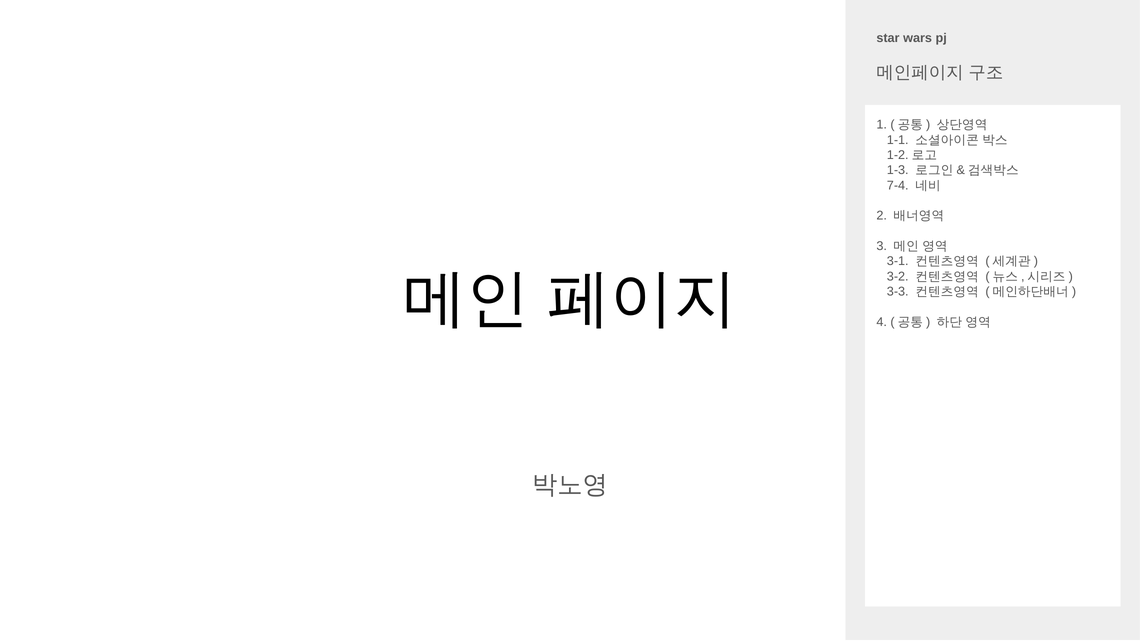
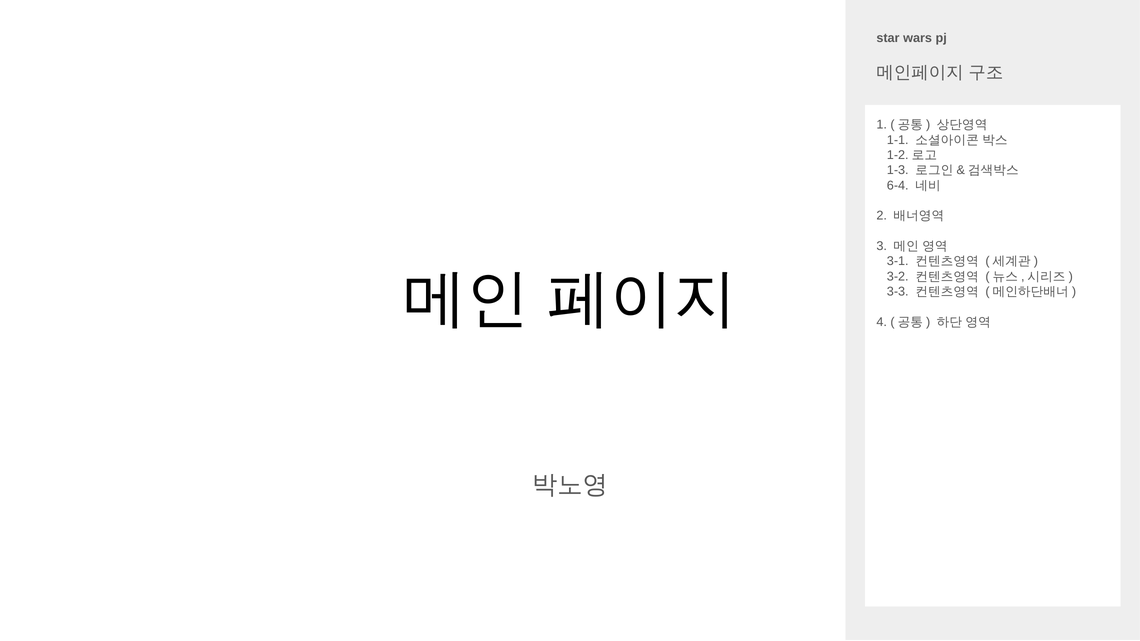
7-4: 7-4 -> 6-4 (898, 185)
